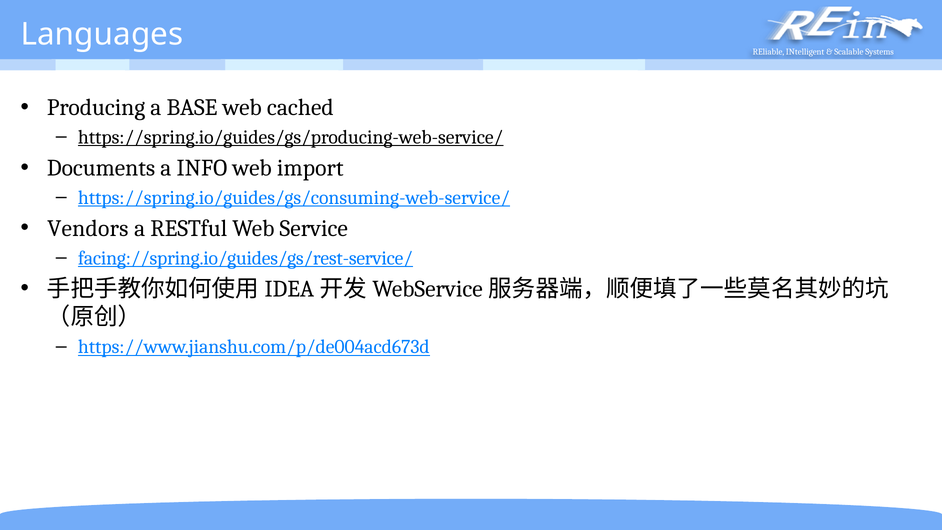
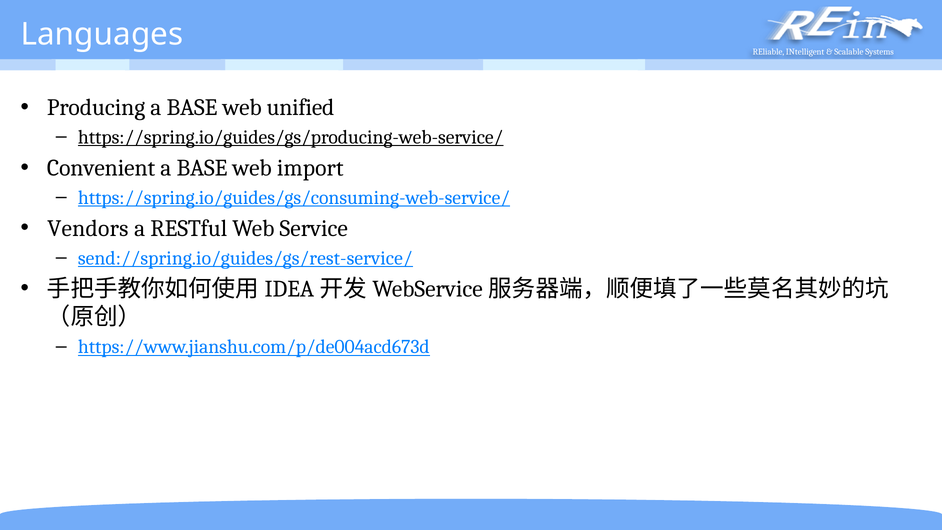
cached: cached -> unified (300, 108)
Documents: Documents -> Convenient (101, 168)
INFO: INFO -> BASE (202, 168)
facing://spring.io/guides/gs/rest-service/: facing://spring.io/guides/gs/rest-service/ -> send://spring.io/guides/gs/rest-service/ (245, 258)
